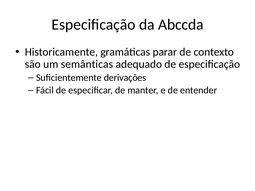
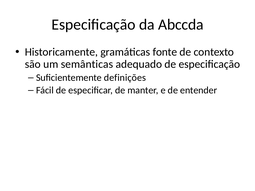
parar: parar -> fonte (165, 52)
derivações: derivações -> definições (125, 78)
